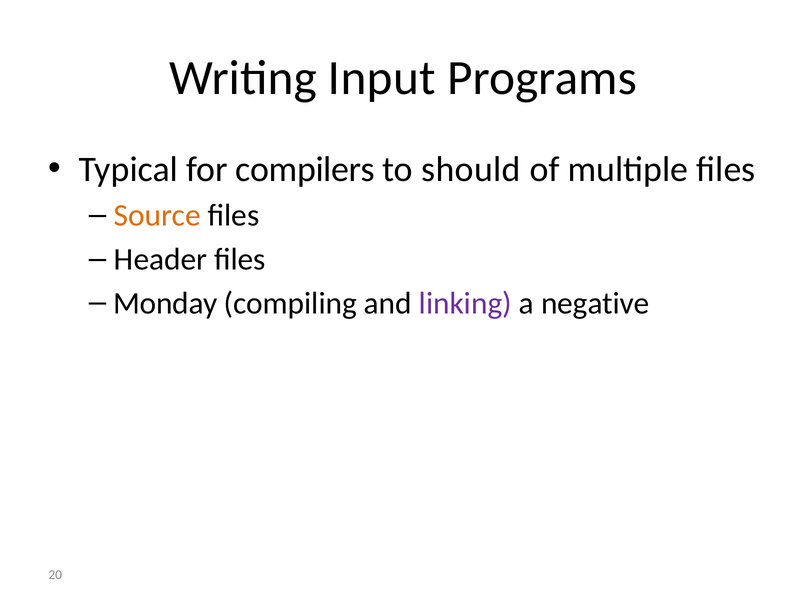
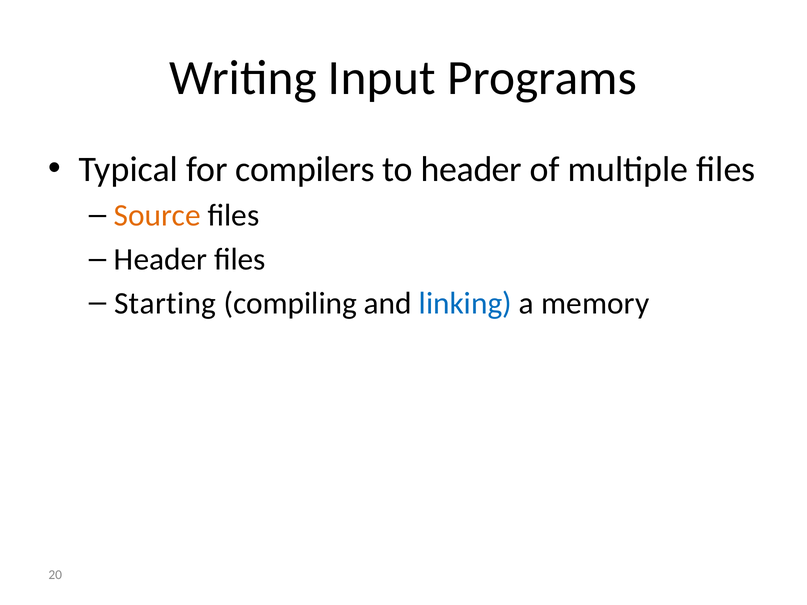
to should: should -> header (471, 169)
Monday: Monday -> Starting (165, 303)
linking colour: purple -> blue (465, 303)
negative: negative -> memory (595, 303)
